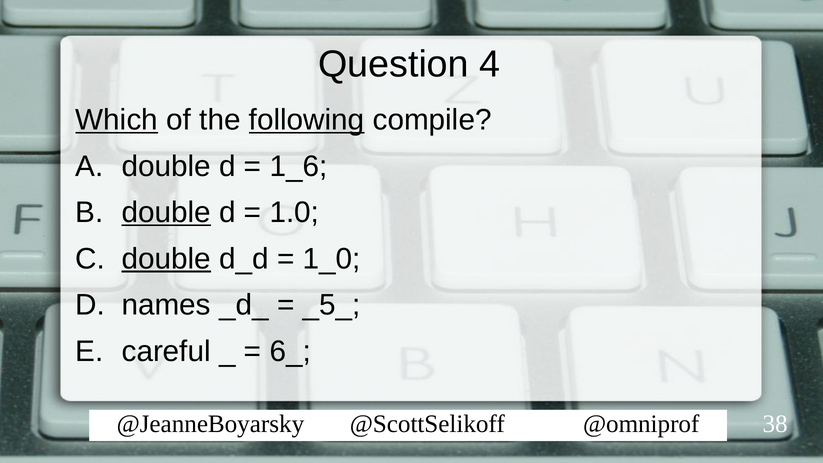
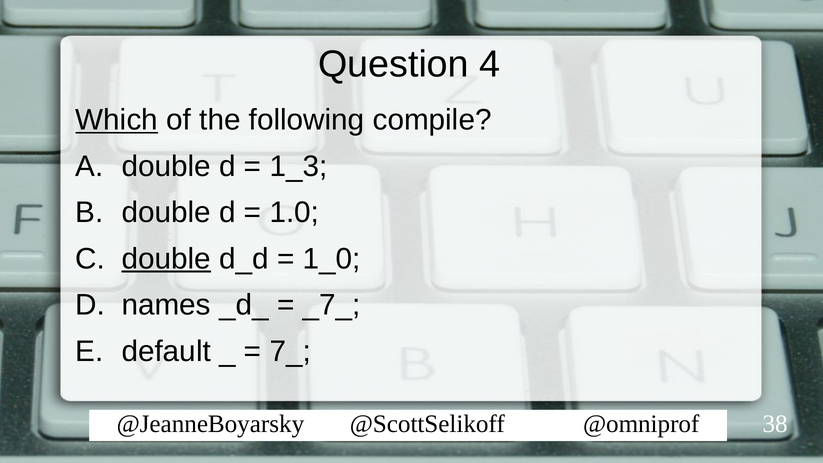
following underline: present -> none (307, 120)
1_6: 1_6 -> 1_3 (298, 166)
double underline: present -> none (166, 213)
_5_: _5_ -> _7_ (331, 305)
careful: careful -> default (166, 351)
6_: 6_ -> 7_ (290, 351)
